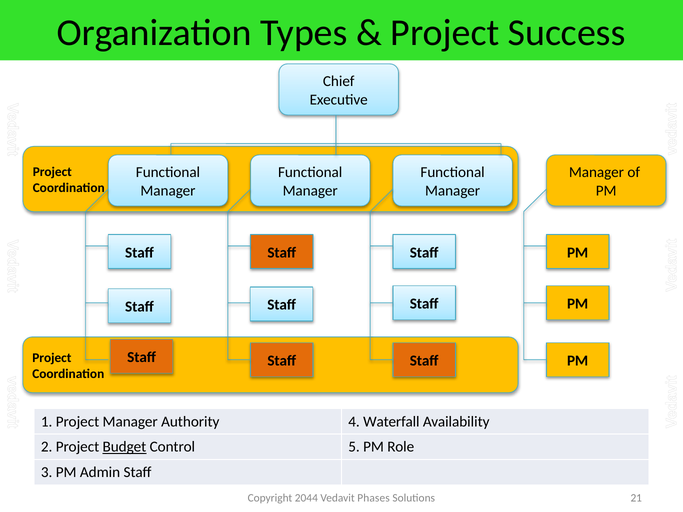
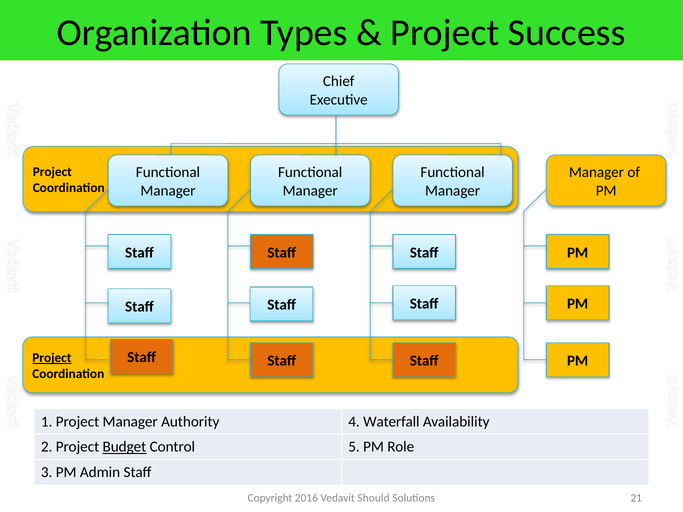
Project underline: none -> present (52, 358)
2044: 2044 -> 2016 (306, 498)
Phases: Phases -> Should (374, 498)
